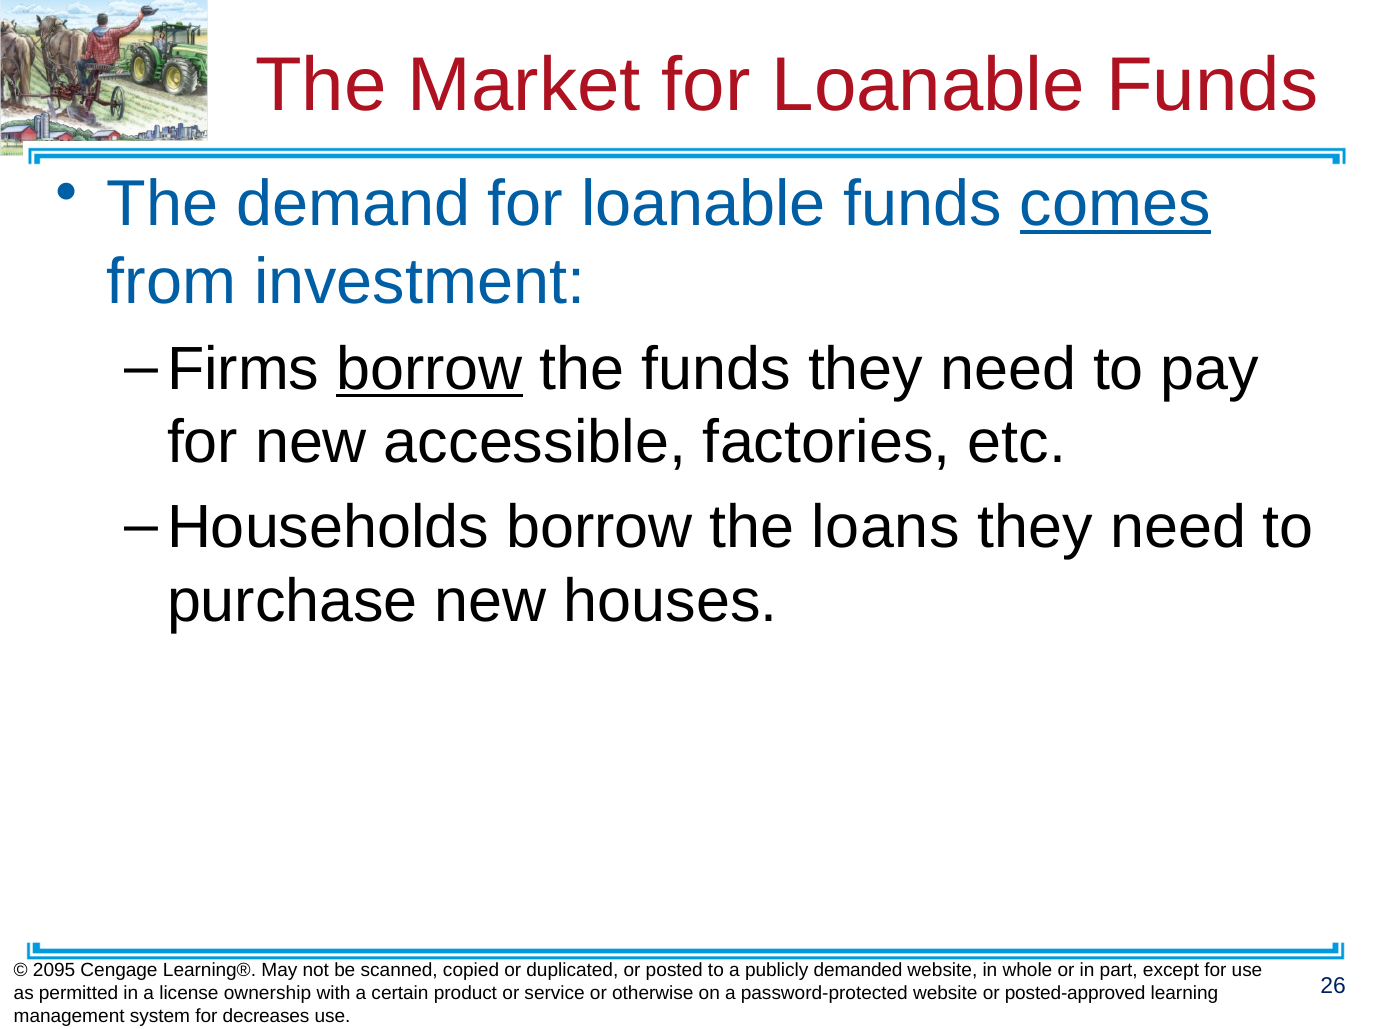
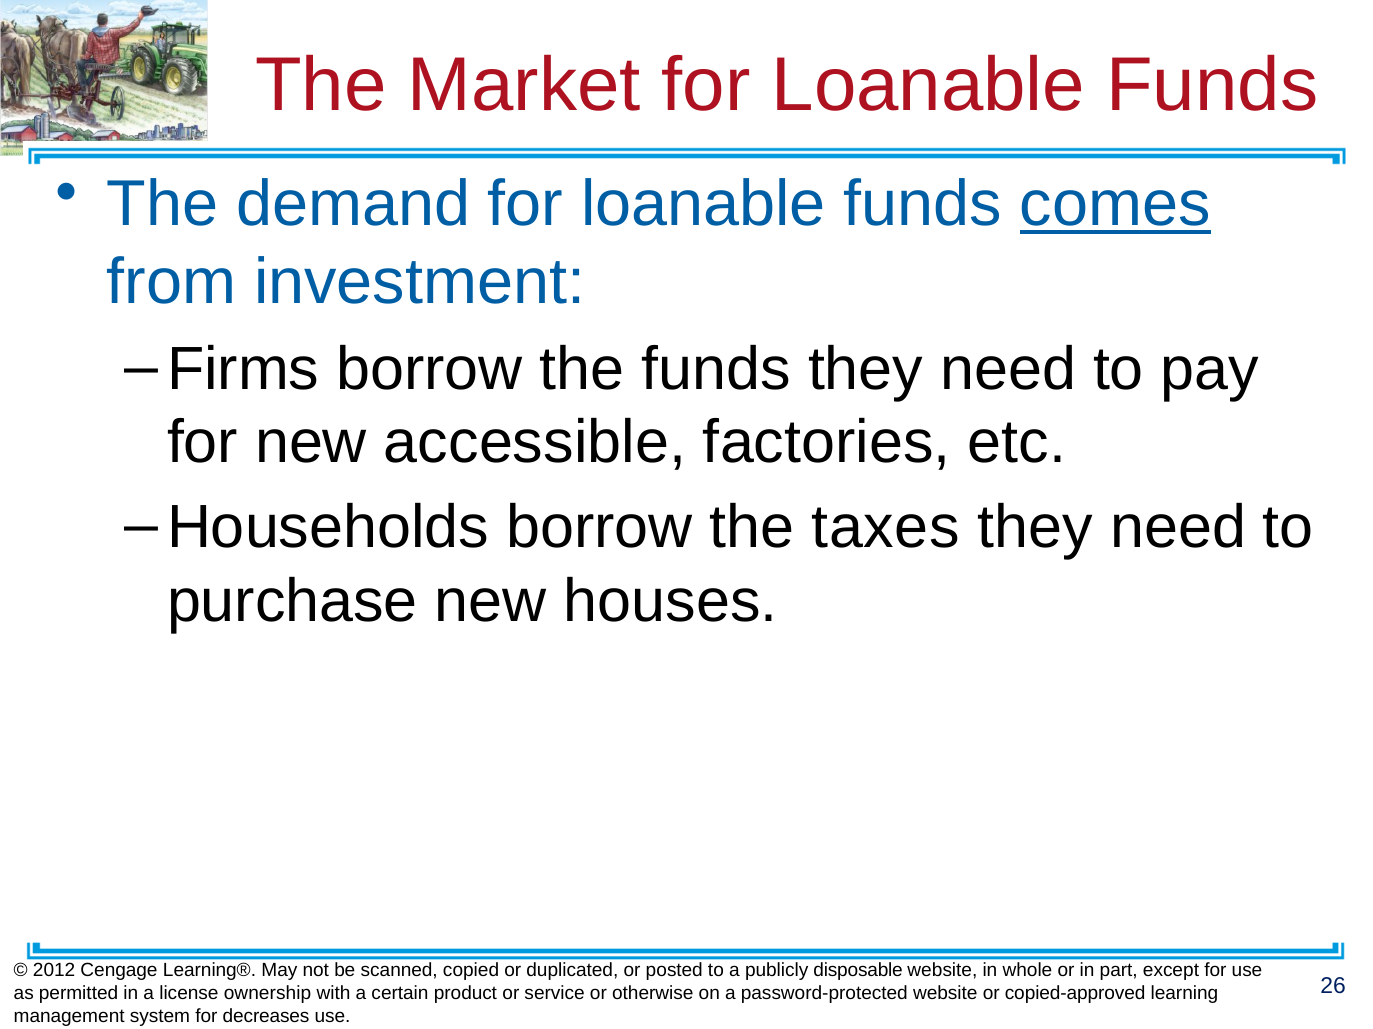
borrow underline: present -> none (430, 370)
loans: loans -> taxes (886, 528)
2095: 2095 -> 2012 (54, 971)
demanded: demanded -> disposable (858, 971)
posted-approved: posted-approved -> copied-approved (1075, 994)
